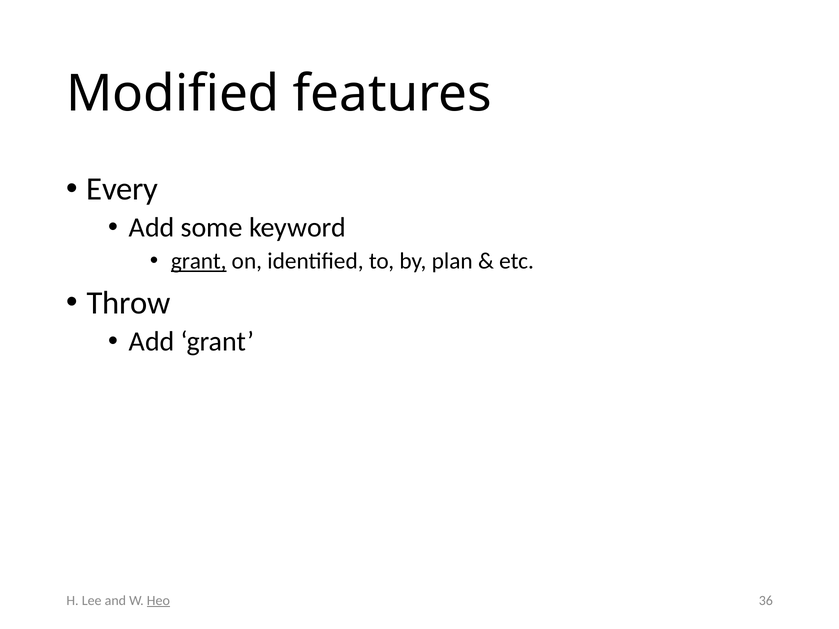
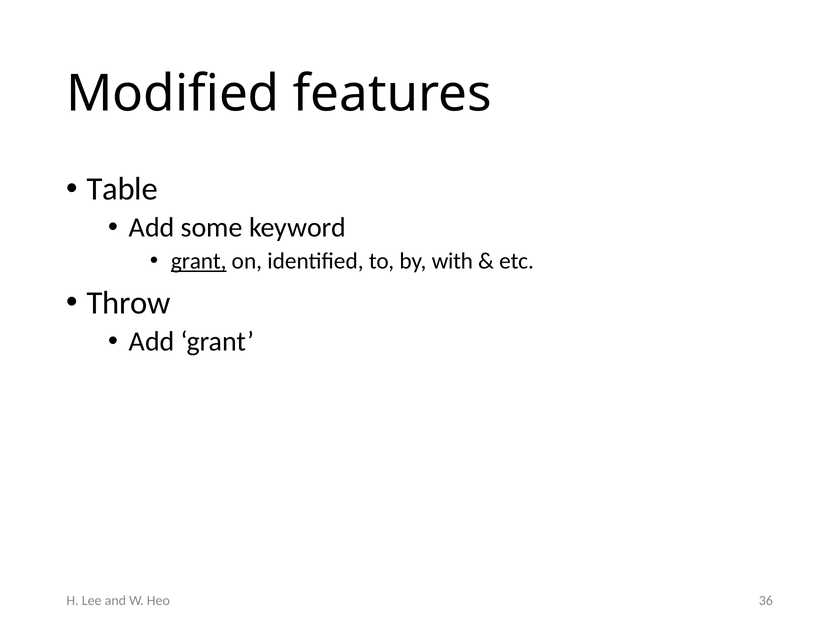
Every: Every -> Table (122, 189)
plan: plan -> with (452, 261)
Heo underline: present -> none (158, 601)
